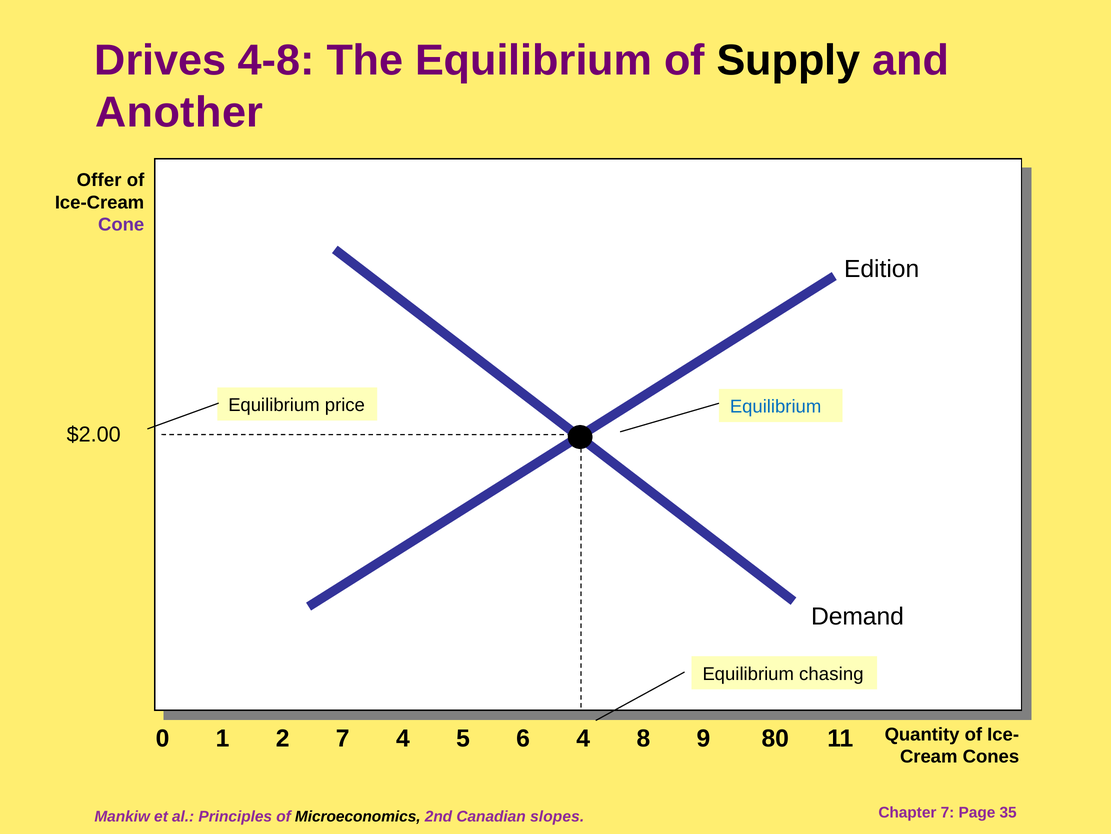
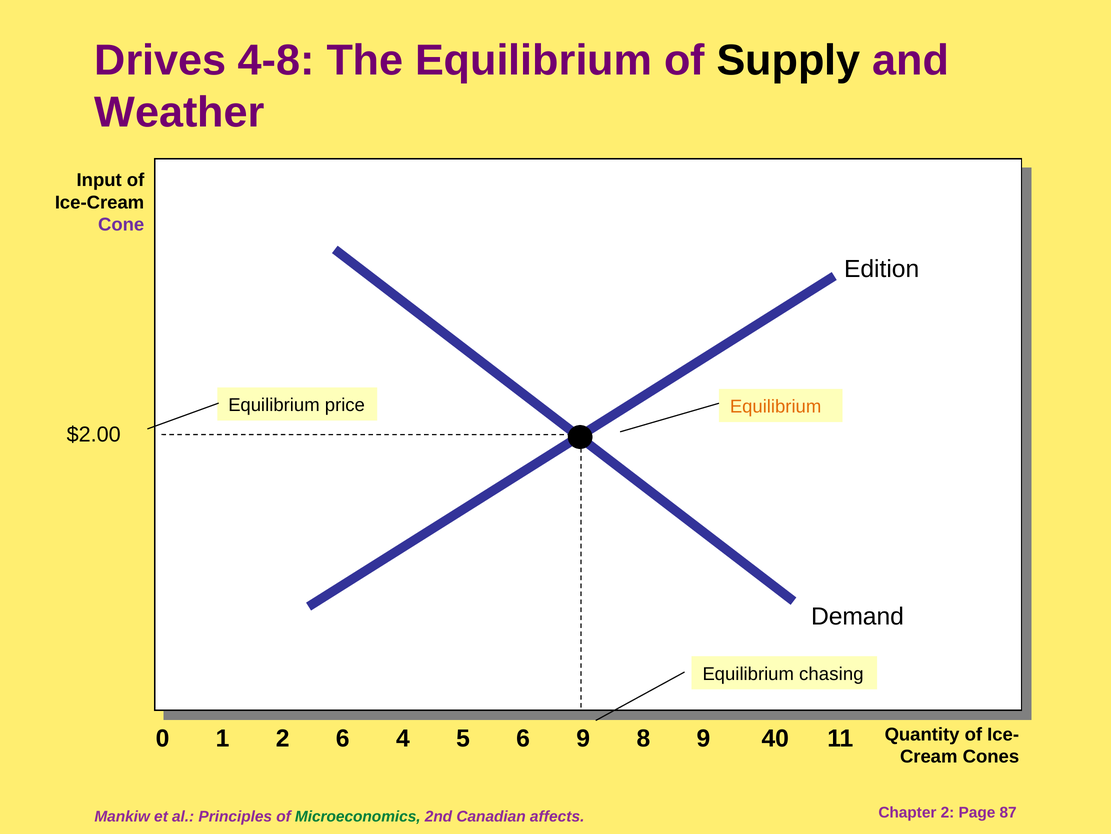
Another: Another -> Weather (179, 112)
Offer: Offer -> Input (99, 180)
Equilibrium colour: blue -> orange (776, 406)
1 7: 7 -> 6 (343, 738)
5 4: 4 -> 9 (583, 738)
80: 80 -> 40 (775, 738)
Microeconomics colour: black -> green (358, 816)
slopes: slopes -> affects (557, 816)
Chapter 7: 7 -> 2 (947, 812)
35: 35 -> 87 (1008, 812)
